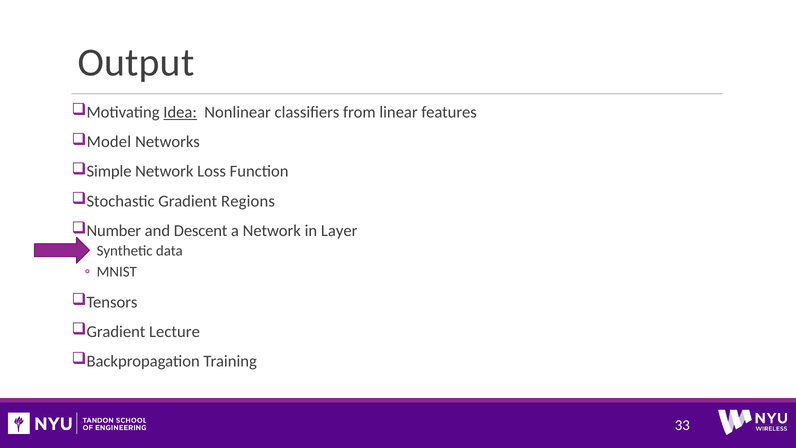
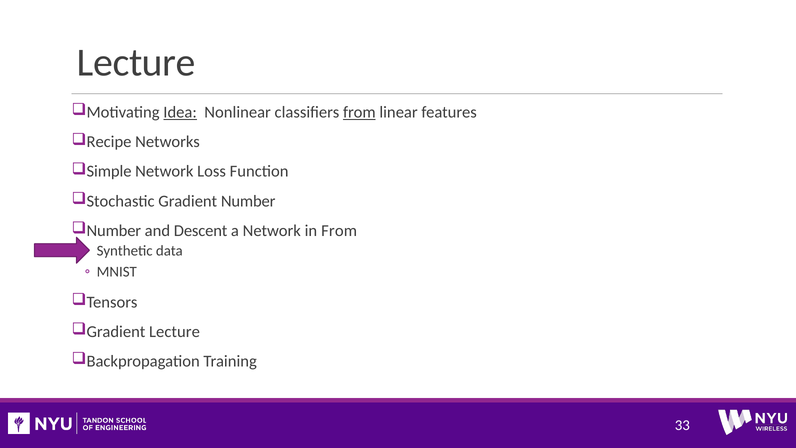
Output: Output -> Lecture (136, 62)
from underline: none -> present (359, 112)
Model: Model -> Recipe (109, 142)
Gradient Regions: Regions -> Number (248, 201)
in Layer: Layer -> From (339, 230)
